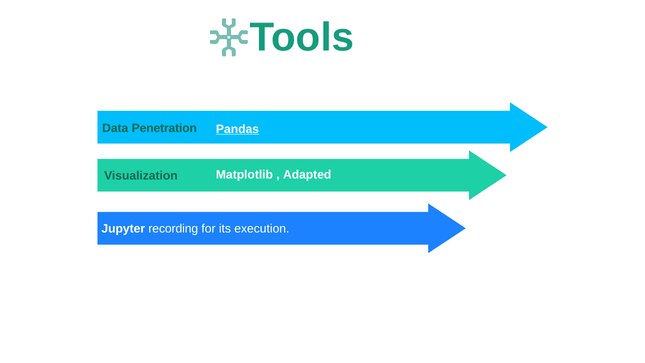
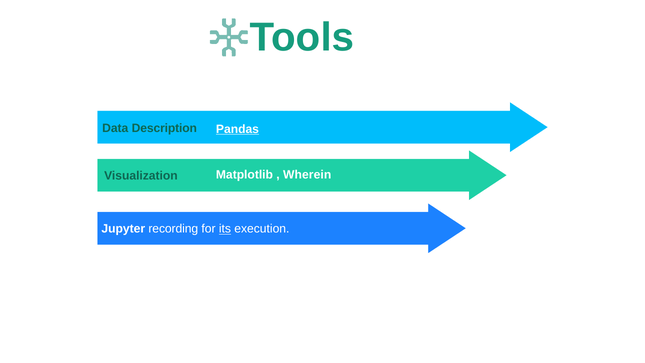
Penetration: Penetration -> Description (164, 128)
Adapted: Adapted -> Wherein (307, 174)
its underline: none -> present (225, 229)
